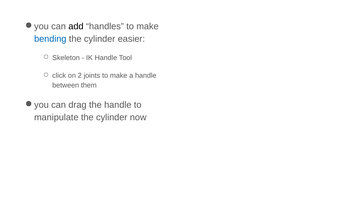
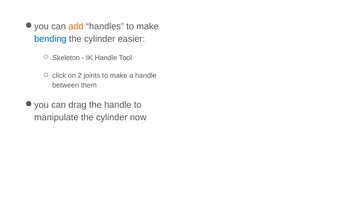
add colour: black -> orange (76, 27)
